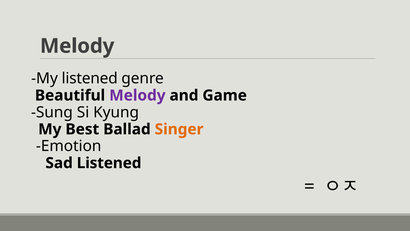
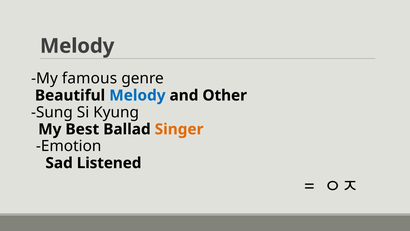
My listened: listened -> famous (90, 78)
Melody colour: purple -> blue (137, 95)
Game: Game -> Other (225, 95)
